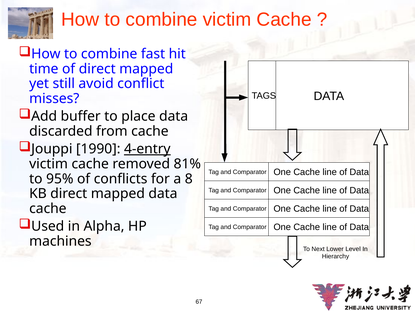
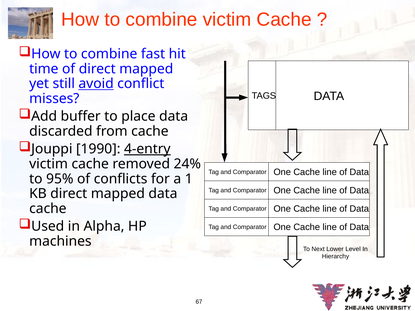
avoid underline: none -> present (96, 84)
81%: 81% -> 24% (187, 164)
8: 8 -> 1 (189, 179)
